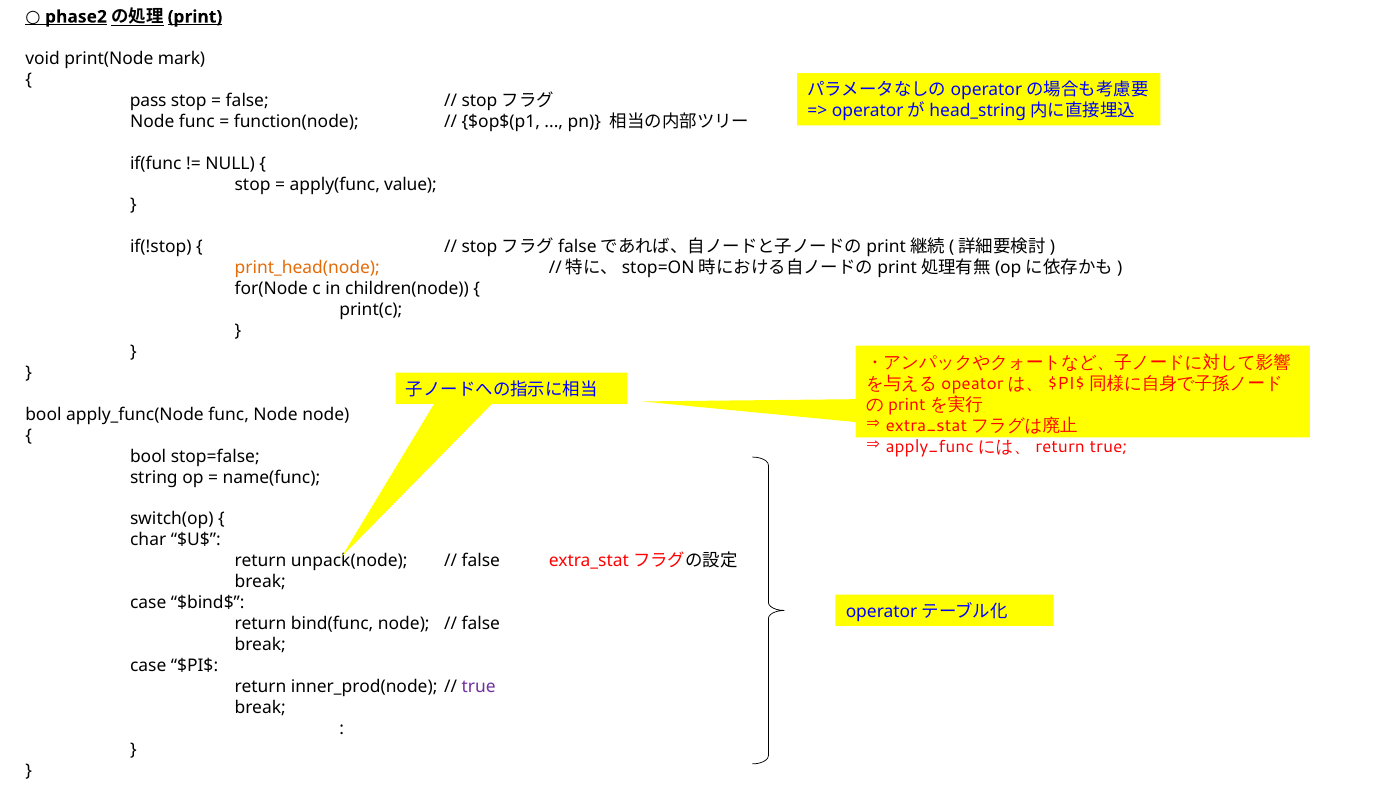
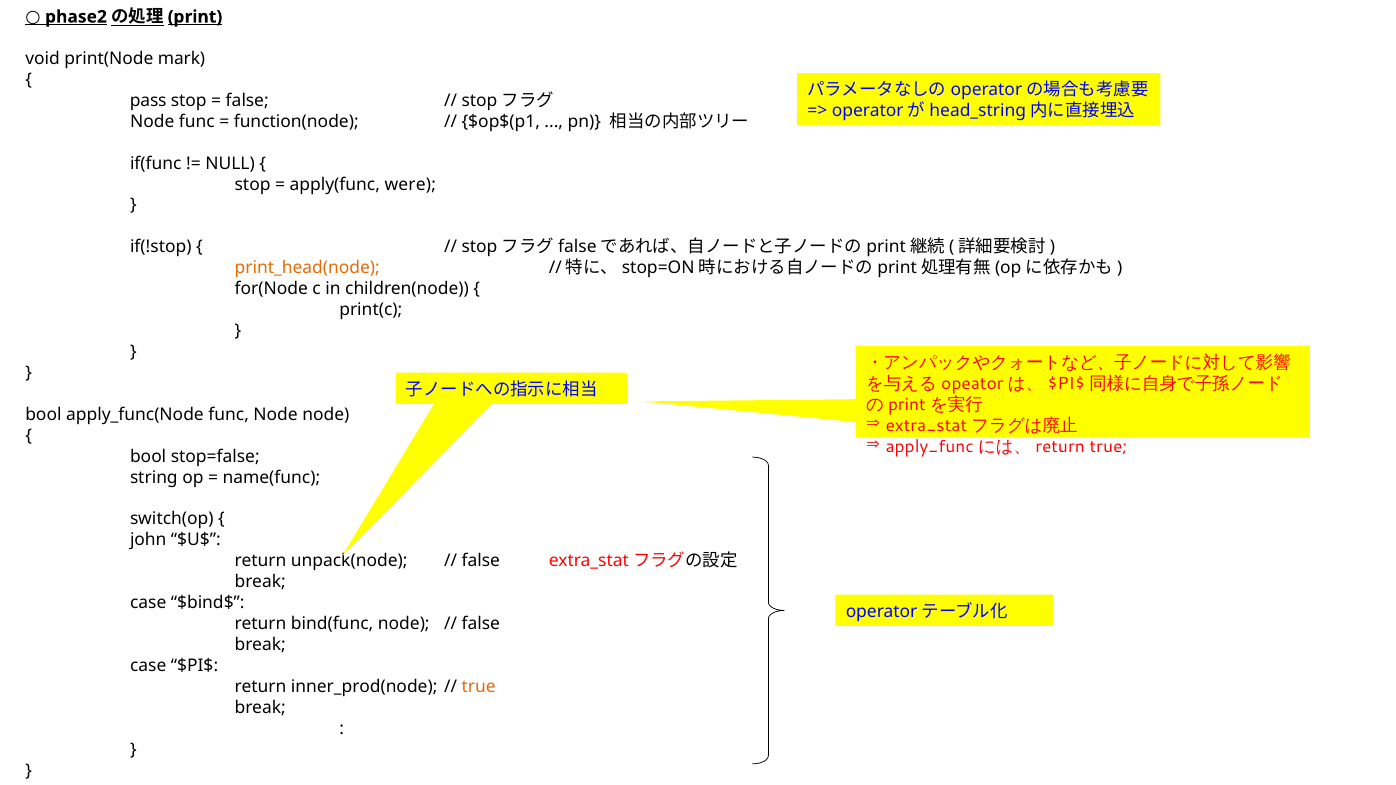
value: value -> were (410, 184)
char: char -> john (148, 540)
true colour: purple -> orange (479, 687)
